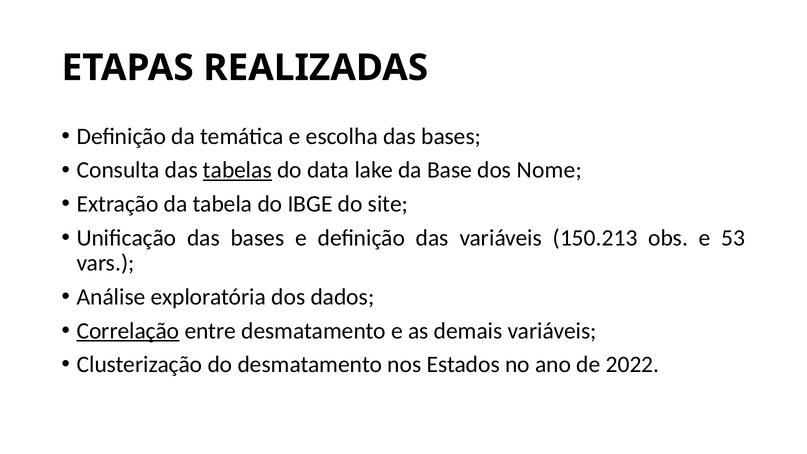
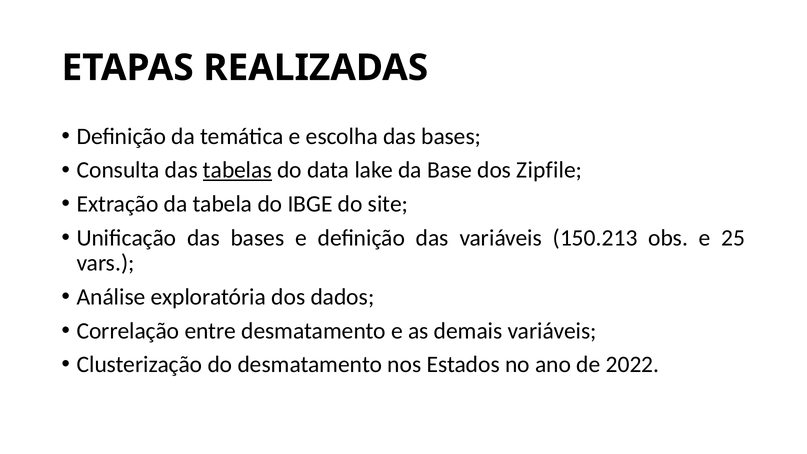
Nome: Nome -> Zipfile (549, 170)
53: 53 -> 25 (733, 238)
Correlação underline: present -> none (128, 331)
